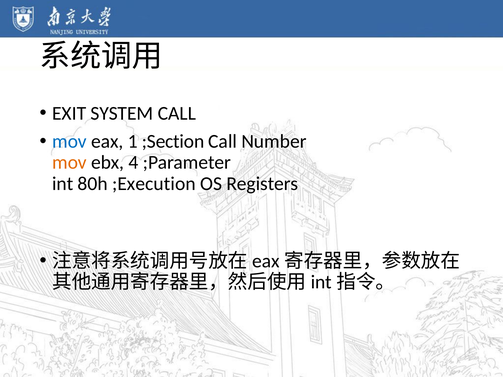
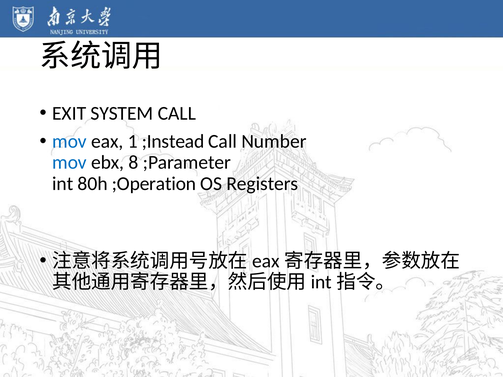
;Section: ;Section -> ;Instead (173, 142)
mov colour: orange -> blue (69, 163)
4: 4 -> 8 (133, 163)
;Execution: ;Execution -> ;Operation (154, 184)
